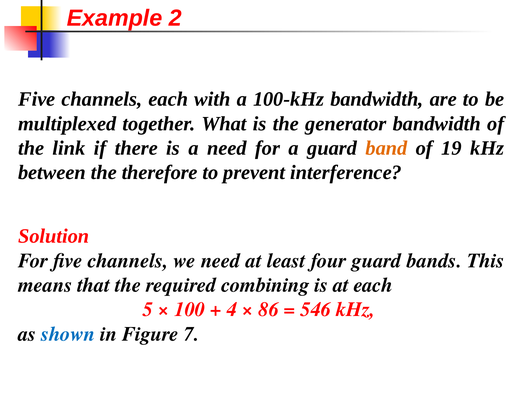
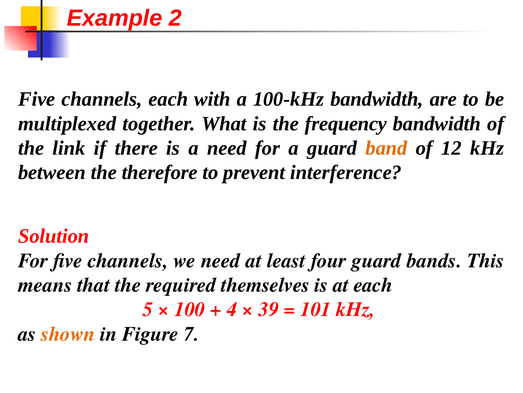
generator: generator -> frequency (346, 123)
19: 19 -> 12 (451, 148)
combining: combining -> themselves (266, 285)
86: 86 -> 39 (269, 309)
546: 546 -> 101 (316, 309)
shown colour: blue -> orange (68, 333)
